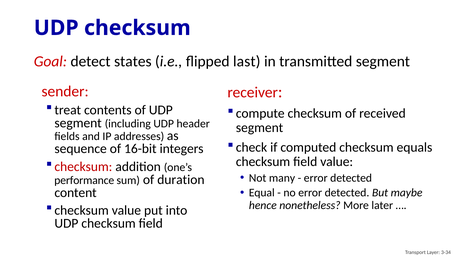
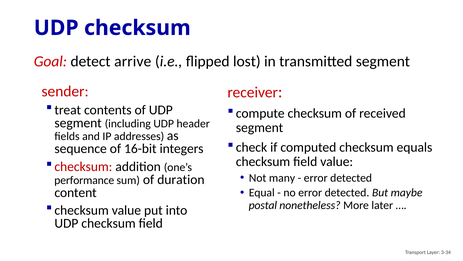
states: states -> arrive (133, 61)
last: last -> lost (247, 61)
hence: hence -> postal (263, 205)
